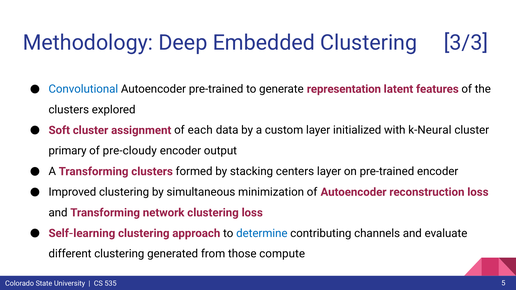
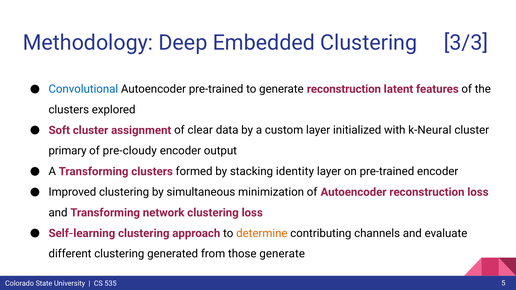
generate representation: representation -> reconstruction (344, 89)
each: each -> clear (200, 130)
centers: centers -> identity (295, 172)
determine colour: blue -> orange (262, 233)
those compute: compute -> generate (282, 254)
